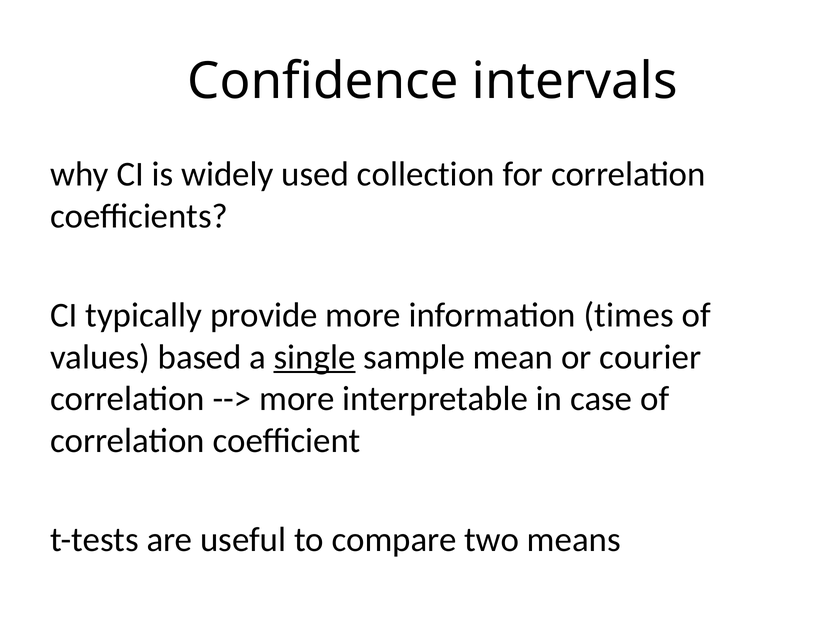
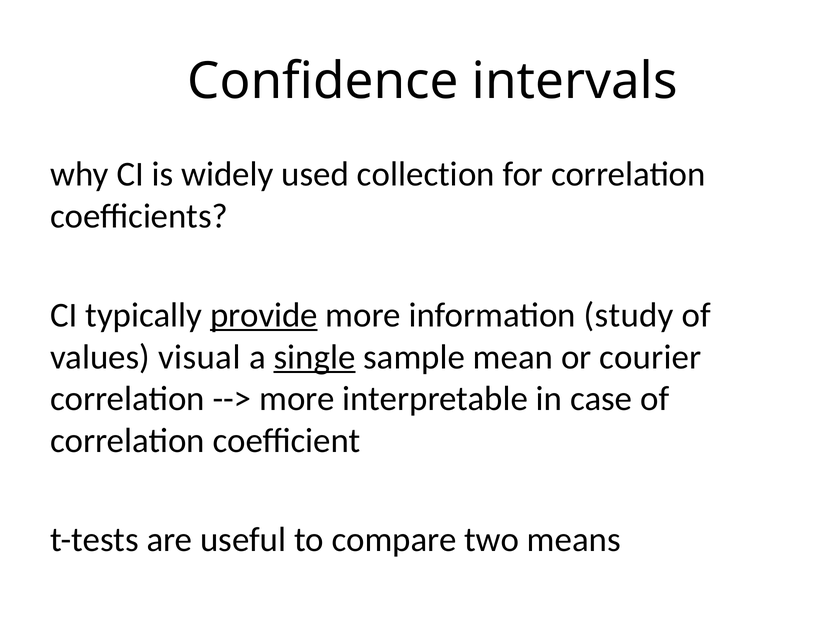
provide underline: none -> present (264, 315)
times: times -> study (629, 315)
based: based -> visual (199, 357)
